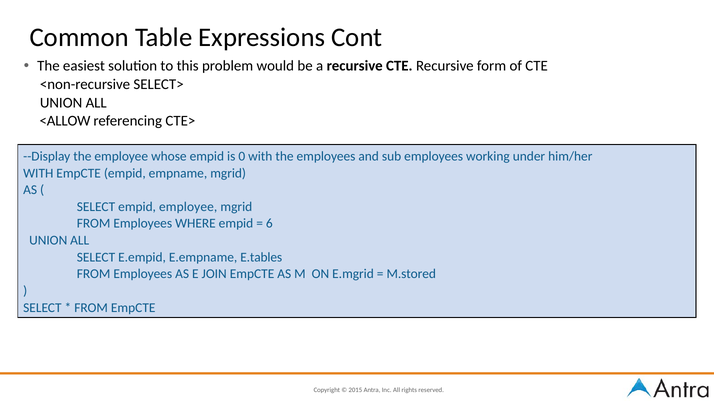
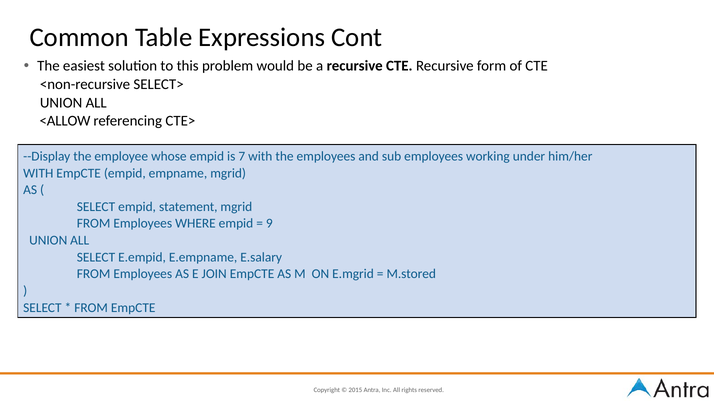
0: 0 -> 7 (242, 156)
empid employee: employee -> statement (188, 207)
6: 6 -> 9 (269, 223)
E.tables: E.tables -> E.salary (261, 257)
